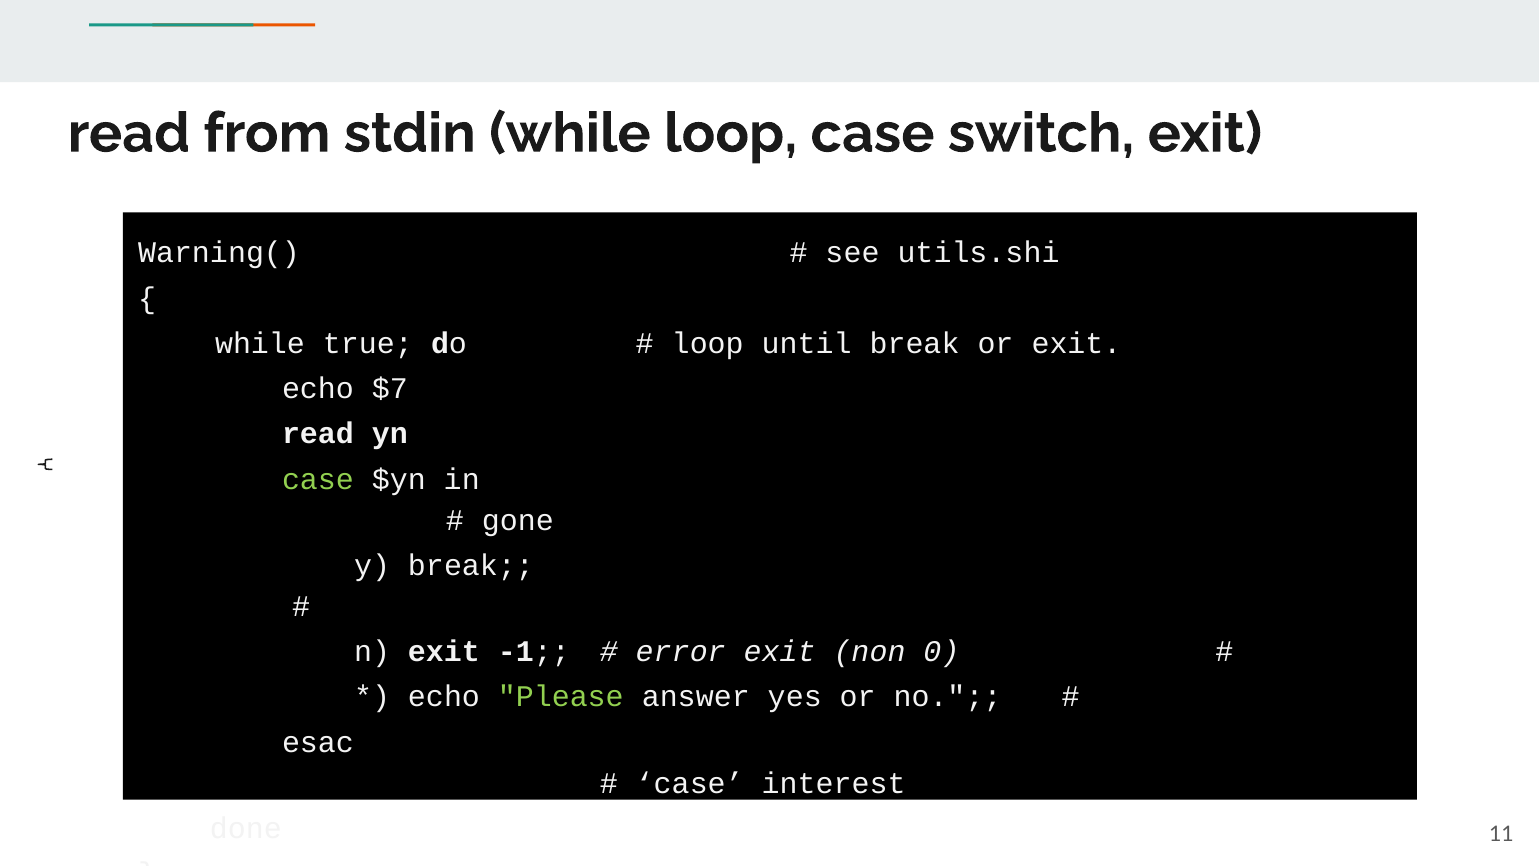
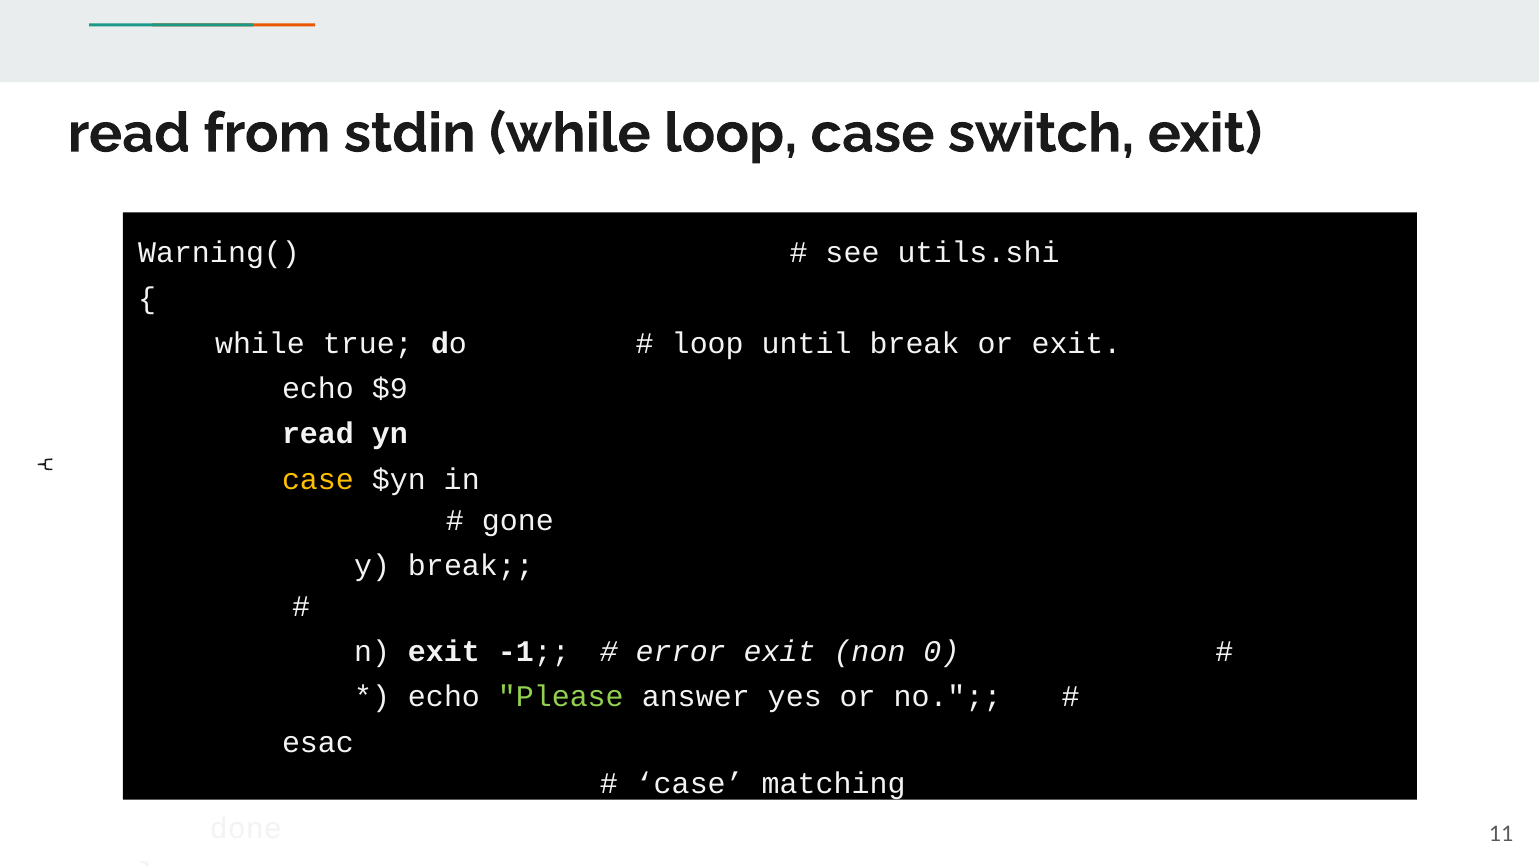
$7: $7 -> $9 (390, 389)
case colour: light green -> yellow (318, 479)
interest: interest -> matching (834, 783)
